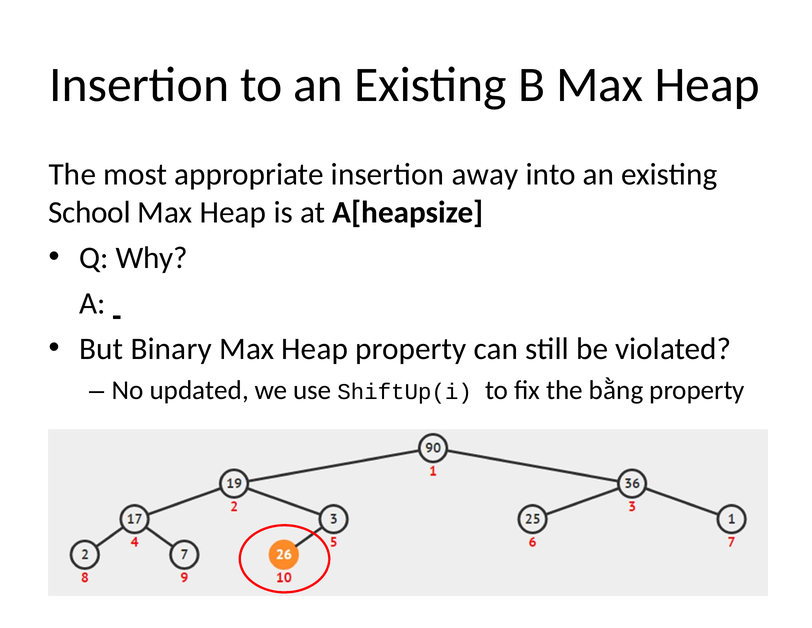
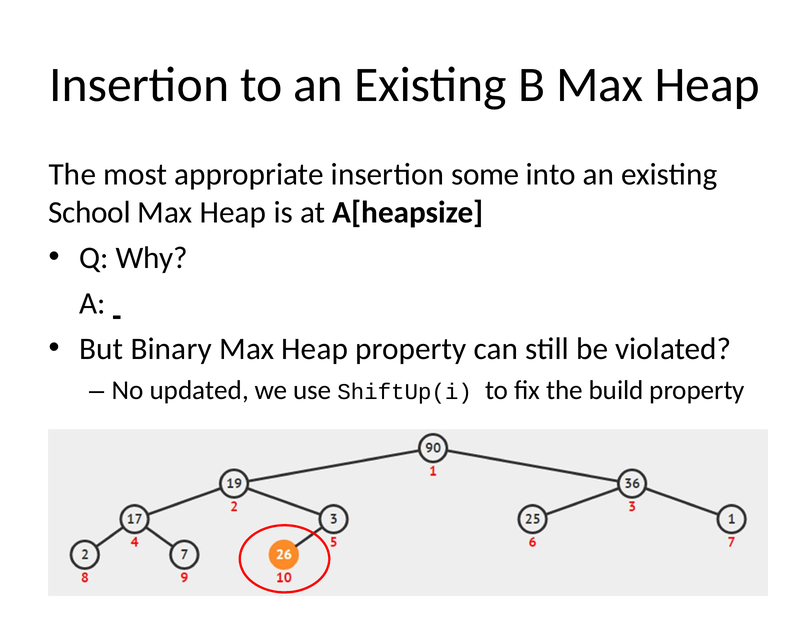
away: away -> some (485, 174)
bằng: bằng -> build (616, 390)
